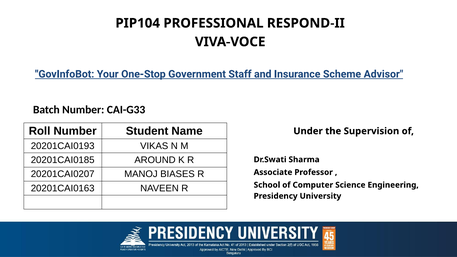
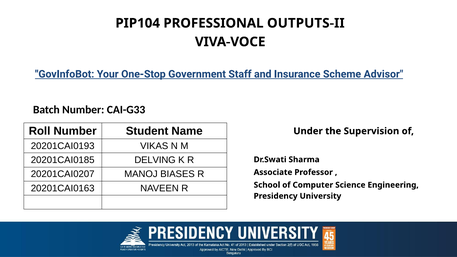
RESPOND-II: RESPOND-II -> OUTPUTS-II (306, 23)
AROUND: AROUND -> DELVING (155, 160)
